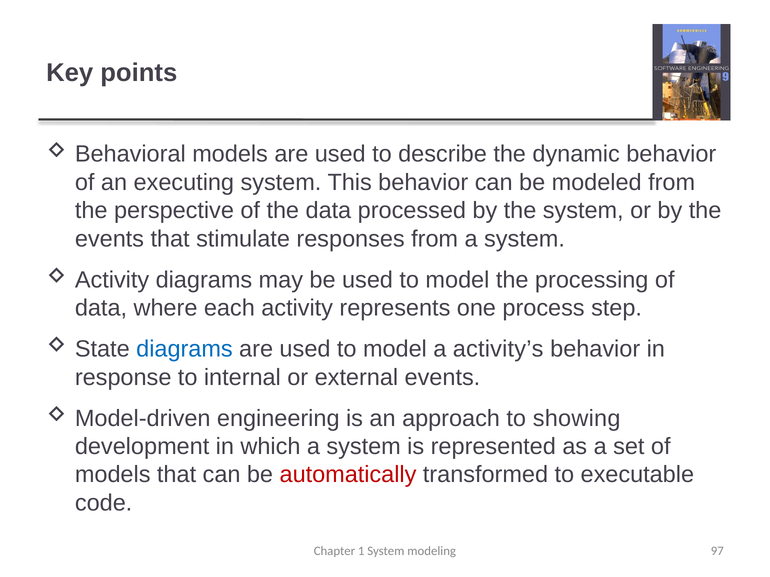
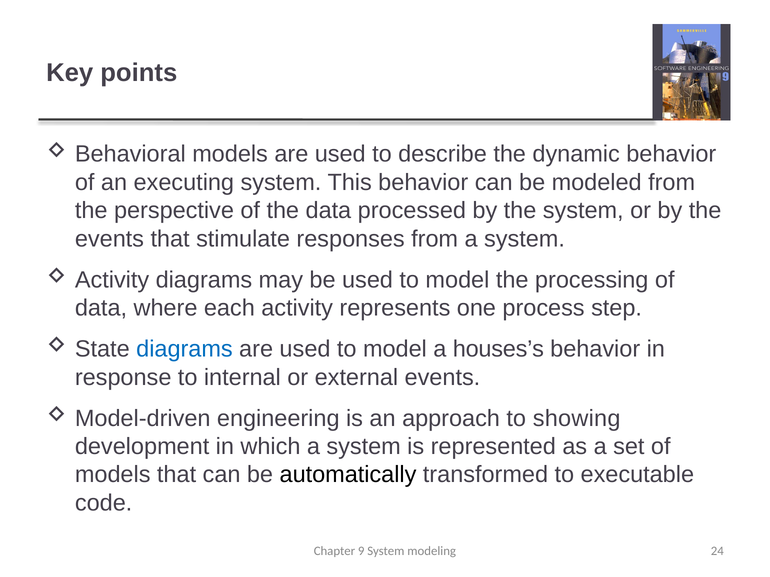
activity’s: activity’s -> houses’s (498, 349)
automatically colour: red -> black (348, 475)
1: 1 -> 9 (361, 552)
97: 97 -> 24 (717, 551)
